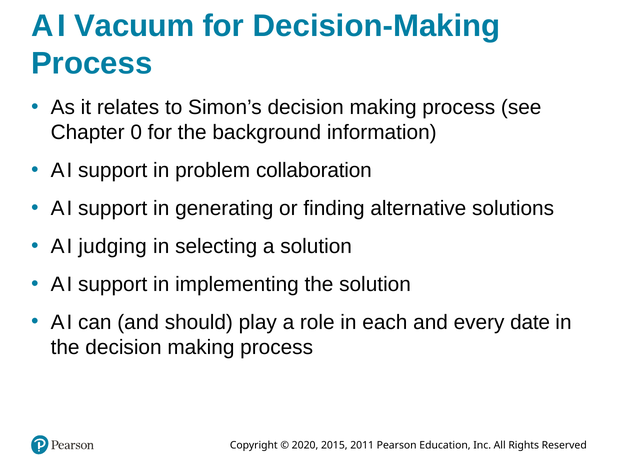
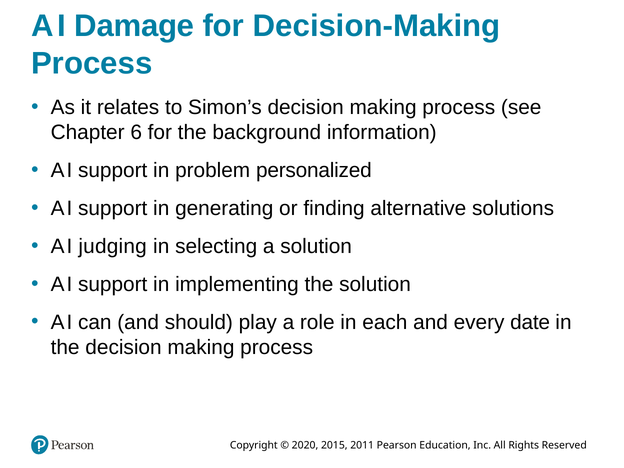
Vacuum: Vacuum -> Damage (134, 26)
0: 0 -> 6 (136, 133)
collaboration: collaboration -> personalized (314, 170)
